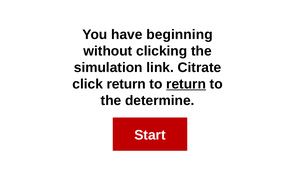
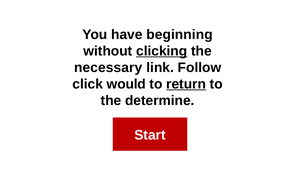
clicking underline: none -> present (162, 51)
simulation: simulation -> necessary (108, 67)
Citrate: Citrate -> Follow (199, 67)
click return: return -> would (126, 84)
